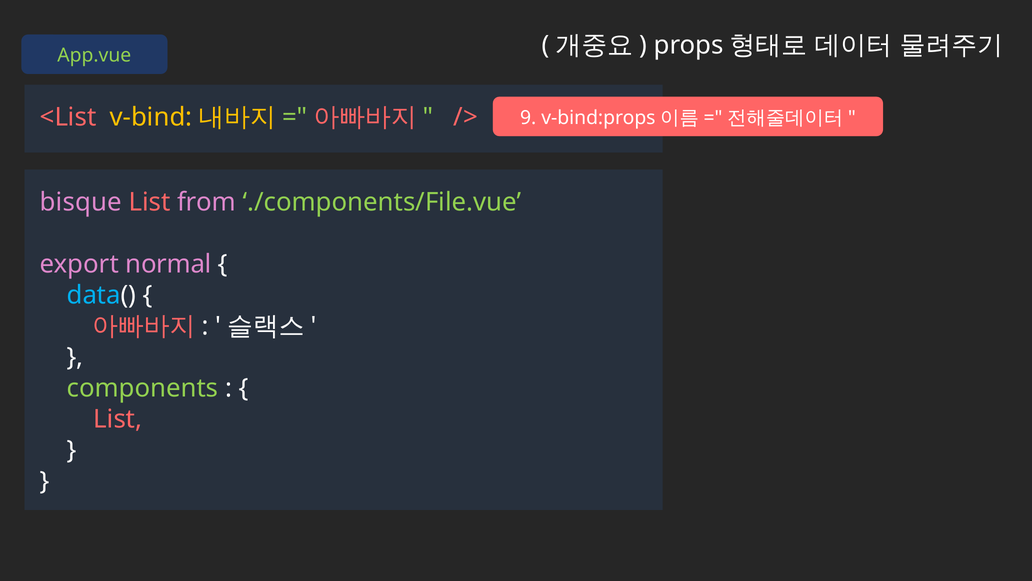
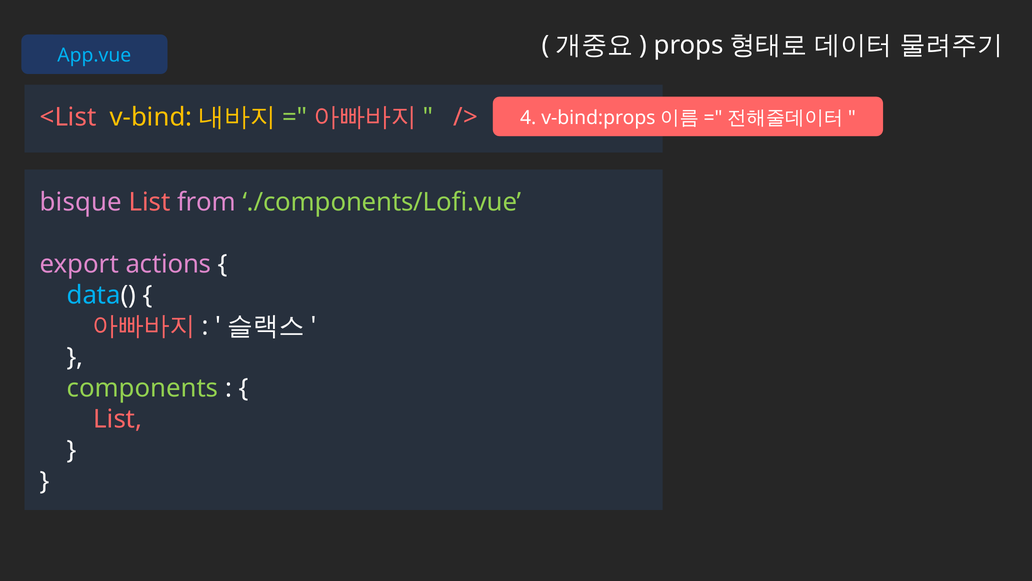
App.vue colour: light green -> light blue (94, 56)
9: 9 -> 4 (528, 118)
./components/File.vue: ./components/File.vue -> ./components/Lofi.vue (382, 202)
normal: normal -> actions (168, 264)
